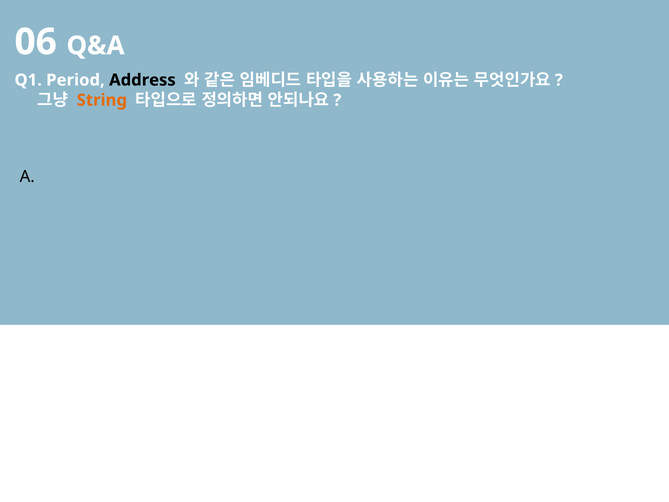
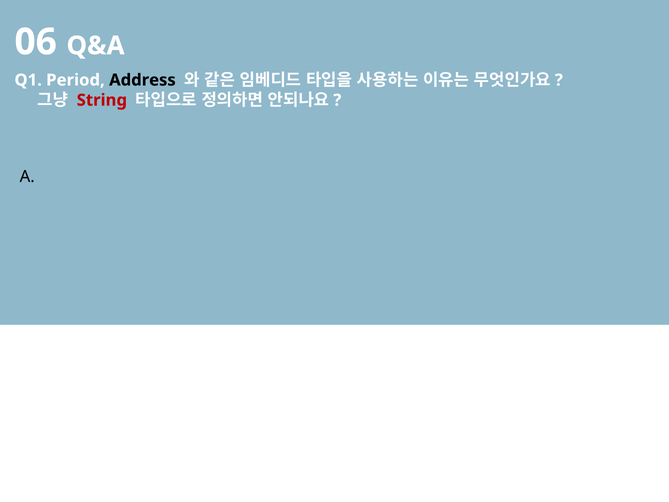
String colour: orange -> red (102, 100)
